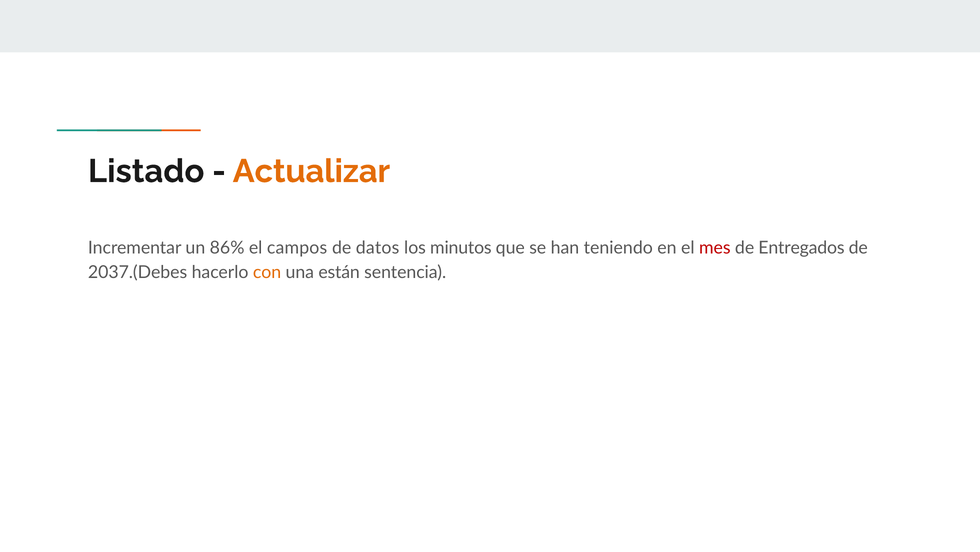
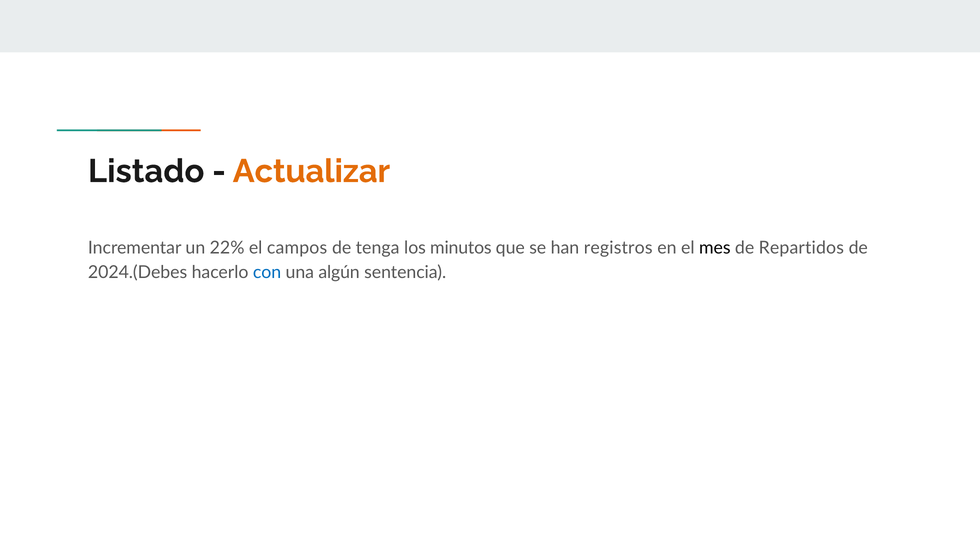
86%: 86% -> 22% (227, 247)
datos: datos -> tenga (378, 247)
teniendo: teniendo -> registros (618, 247)
mes colour: red -> black (715, 247)
Entregados: Entregados -> Repartidos (801, 247)
2037.(Debes: 2037.(Debes -> 2024.(Debes (138, 272)
con colour: orange -> blue (267, 272)
están: están -> algún (339, 272)
